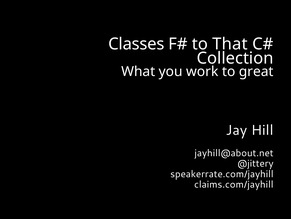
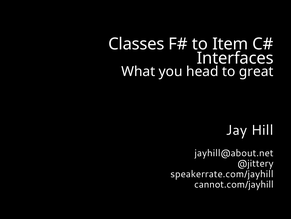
That: That -> Item (230, 44)
Collection: Collection -> Interfaces (235, 58)
work: work -> head (202, 71)
claims.com/jayhill: claims.com/jayhill -> cannot.com/jayhill (234, 184)
